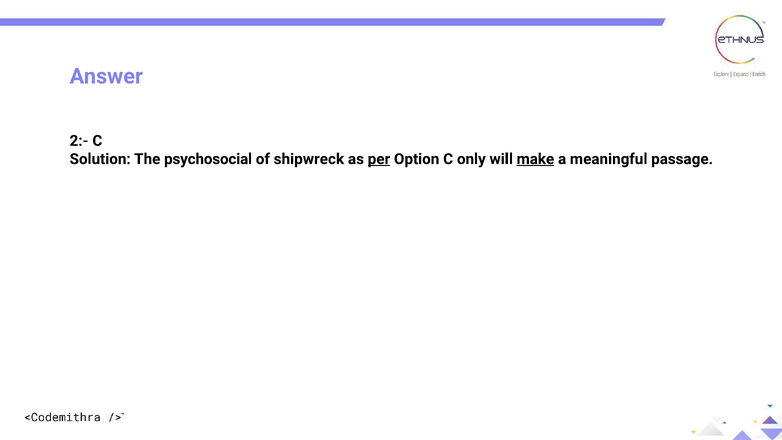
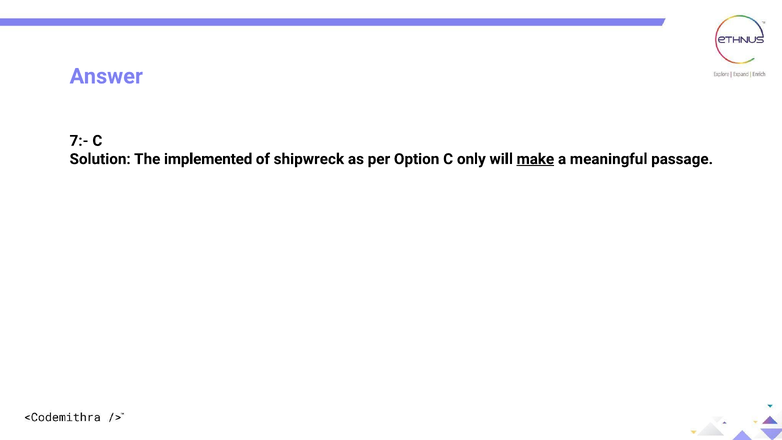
2:-: 2:- -> 7:- (79, 141)
psychosocial: psychosocial -> implemented (208, 159)
per underline: present -> none (379, 159)
